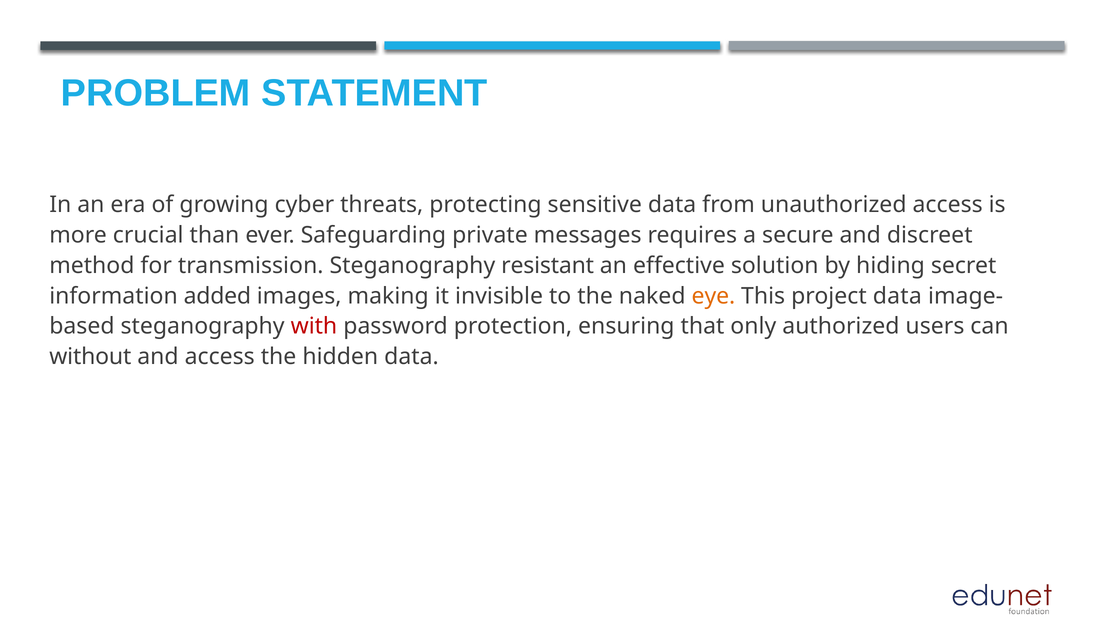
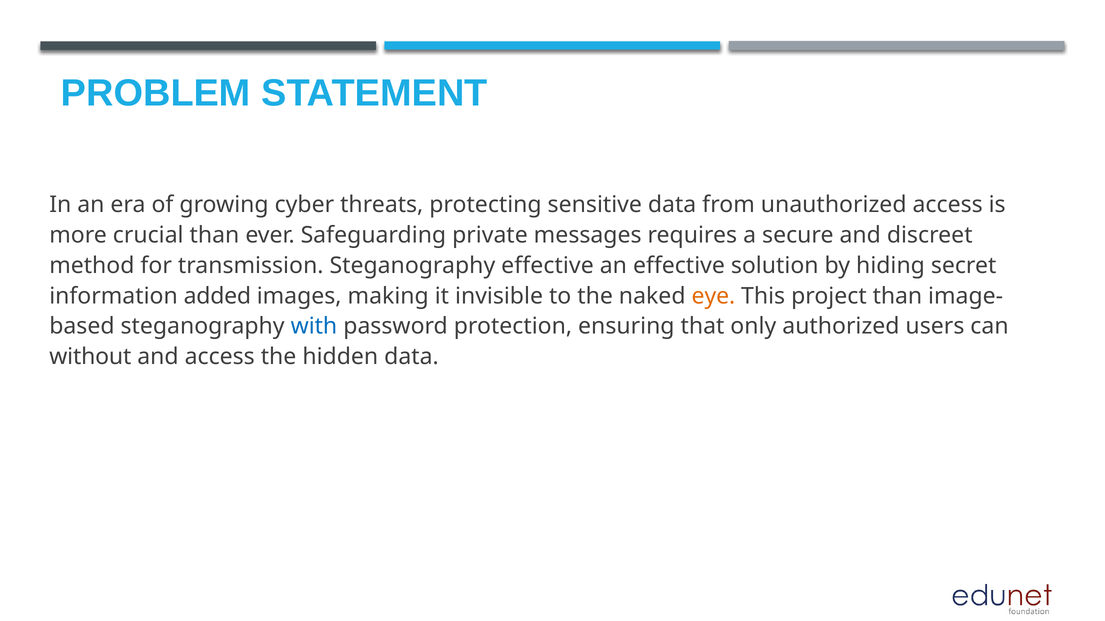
Steganography resistant: resistant -> effective (547, 266)
project data: data -> than (897, 296)
with colour: red -> blue (314, 327)
